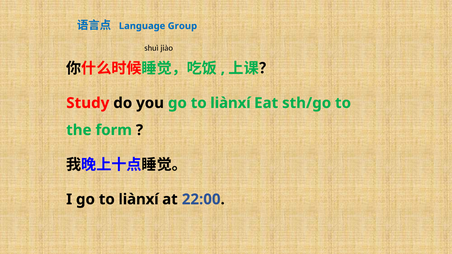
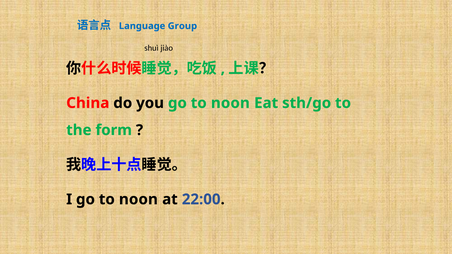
Study: Study -> China (88, 103)
you go to liànxí: liànxí -> noon (230, 103)
I go to liànxí: liànxí -> noon (138, 200)
